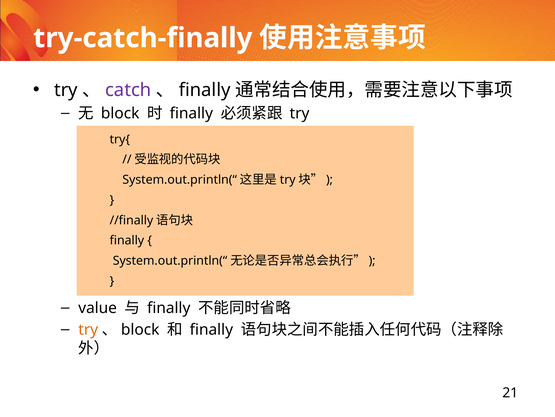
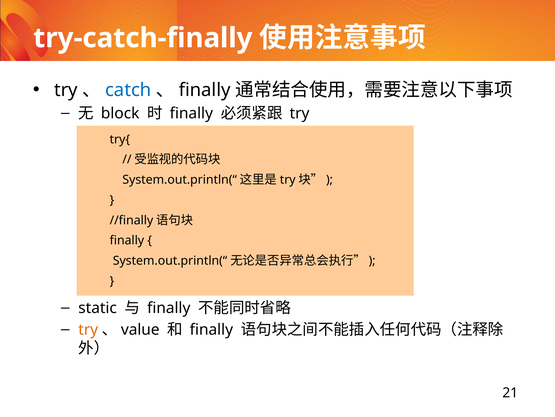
catch colour: purple -> blue (128, 90)
value: value -> static (98, 308)
block: block -> value (140, 329)
